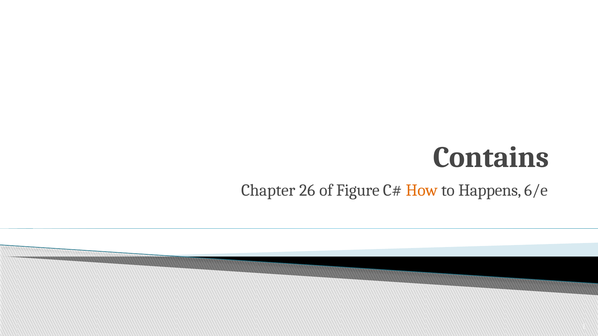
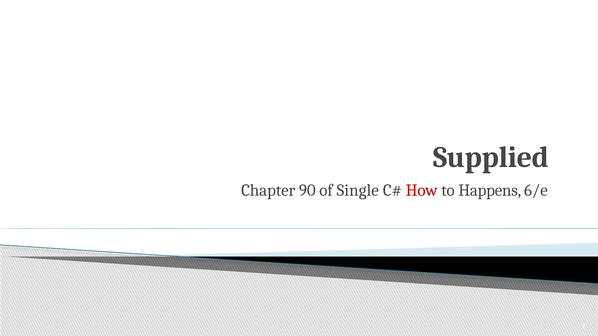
Contains: Contains -> Supplied (491, 158)
26: 26 -> 90 (307, 191)
Figure: Figure -> Single (358, 191)
How colour: orange -> red (422, 191)
